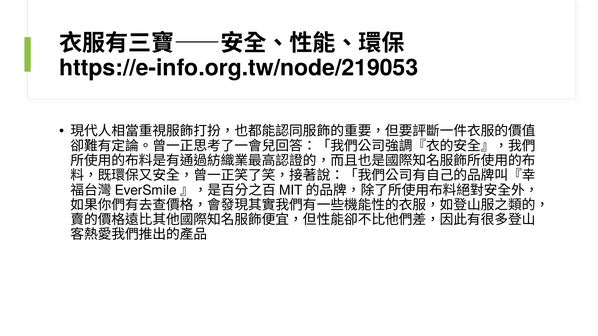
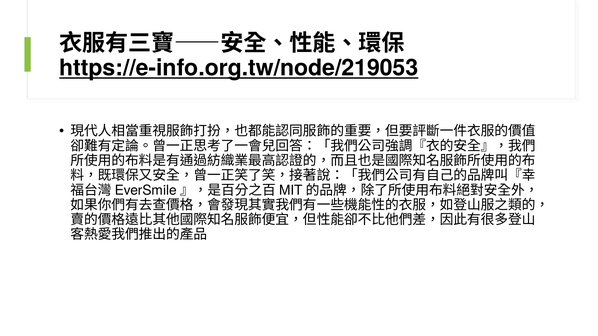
https://e-info.org.tw/node/219053 underline: none -> present (239, 68)
